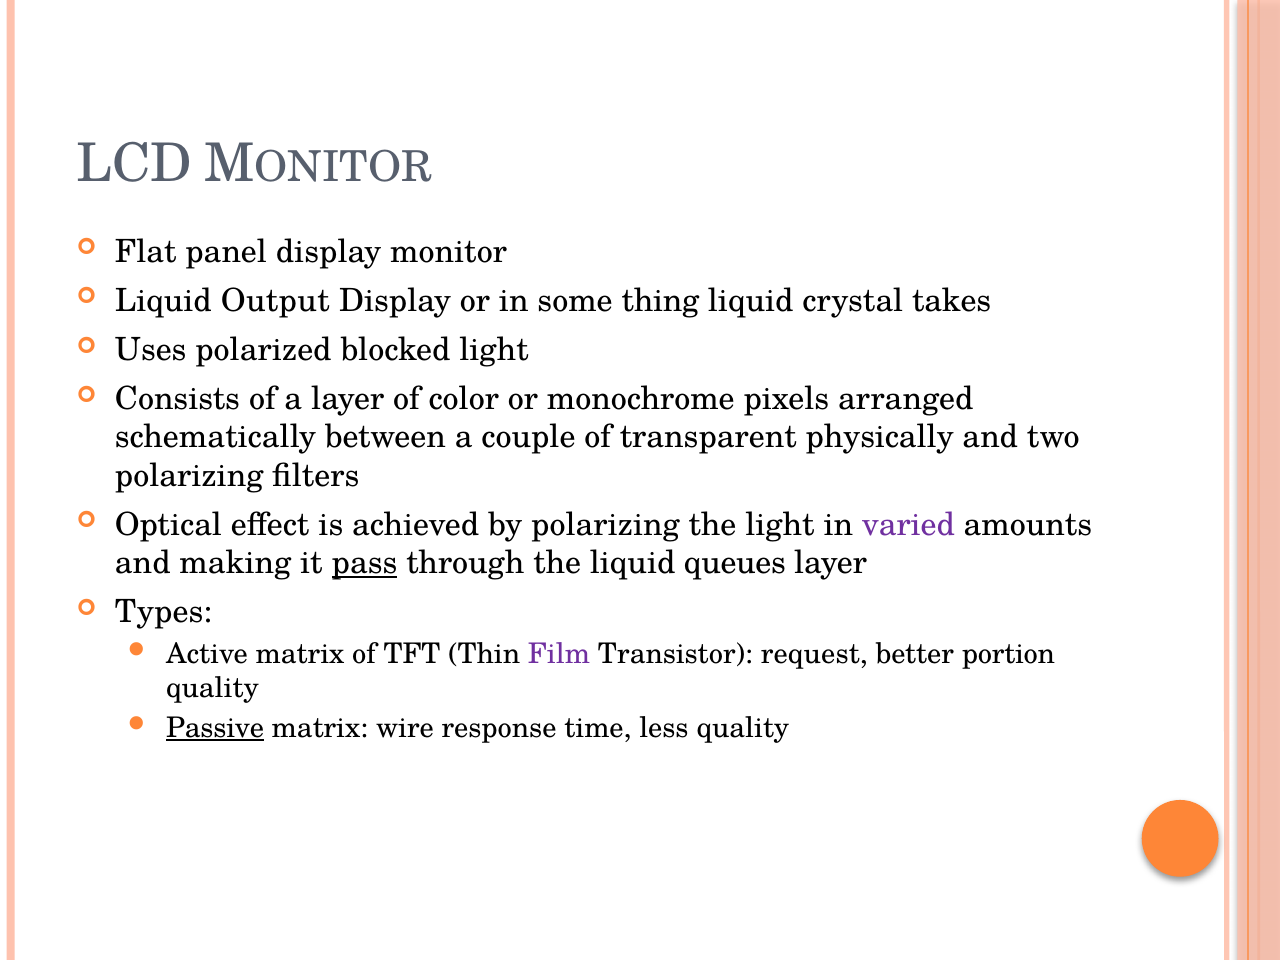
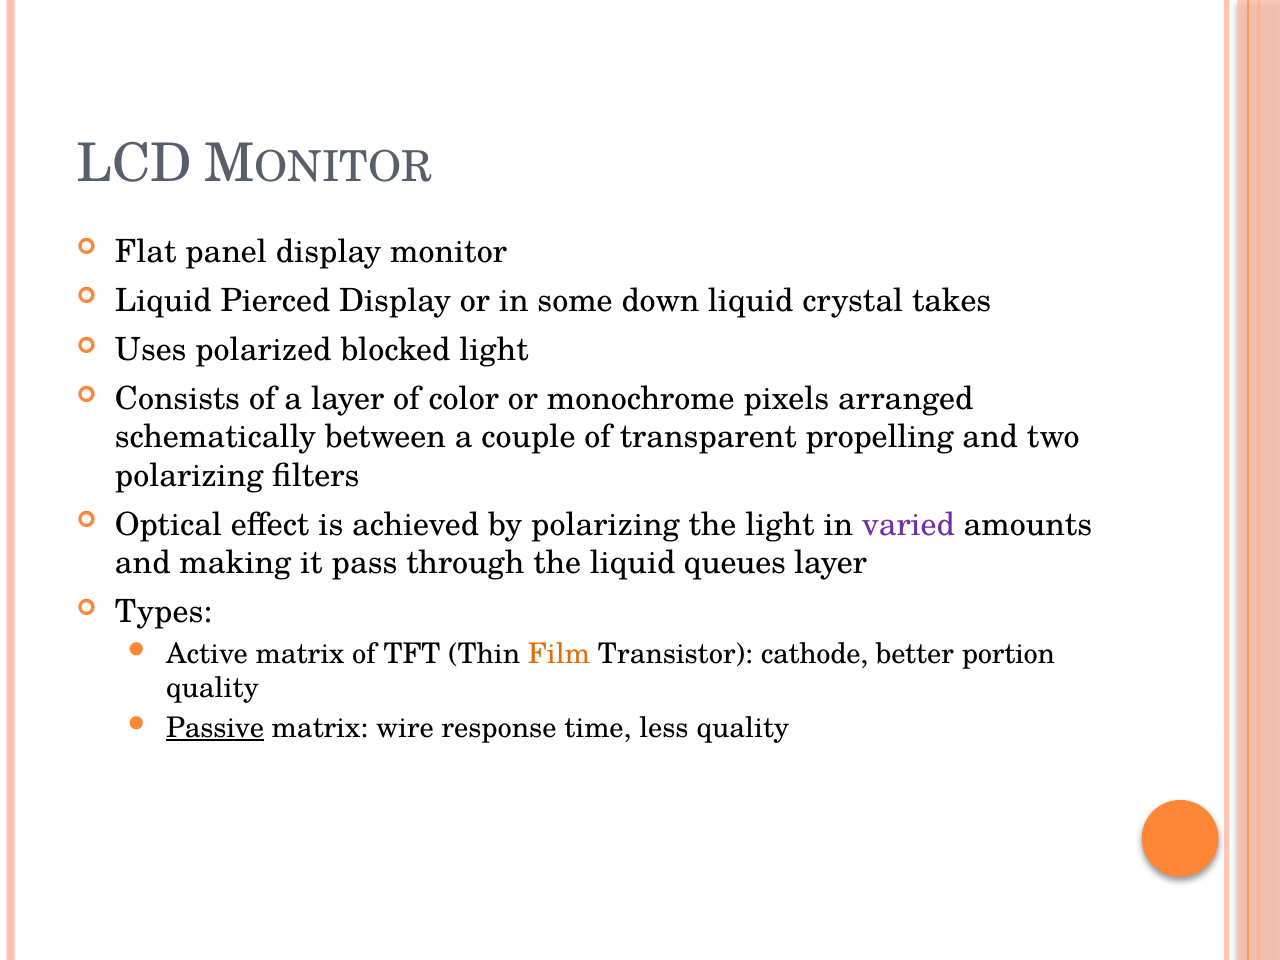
Output: Output -> Pierced (276, 301)
thing: thing -> down (661, 301)
physically: physically -> propelling (880, 437)
pass underline: present -> none (365, 563)
Film colour: purple -> orange (559, 654)
request: request -> cathode (815, 654)
